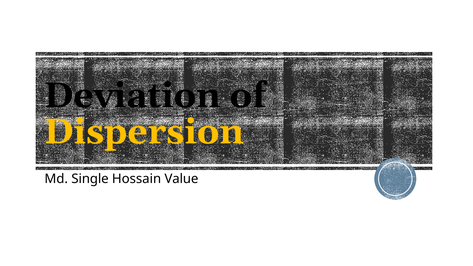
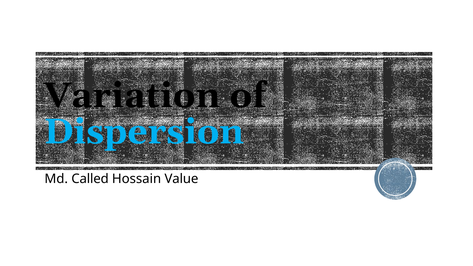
Deviation: Deviation -> Variation (132, 95)
Dispersion colour: yellow -> light blue (144, 132)
Single: Single -> Called (90, 179)
